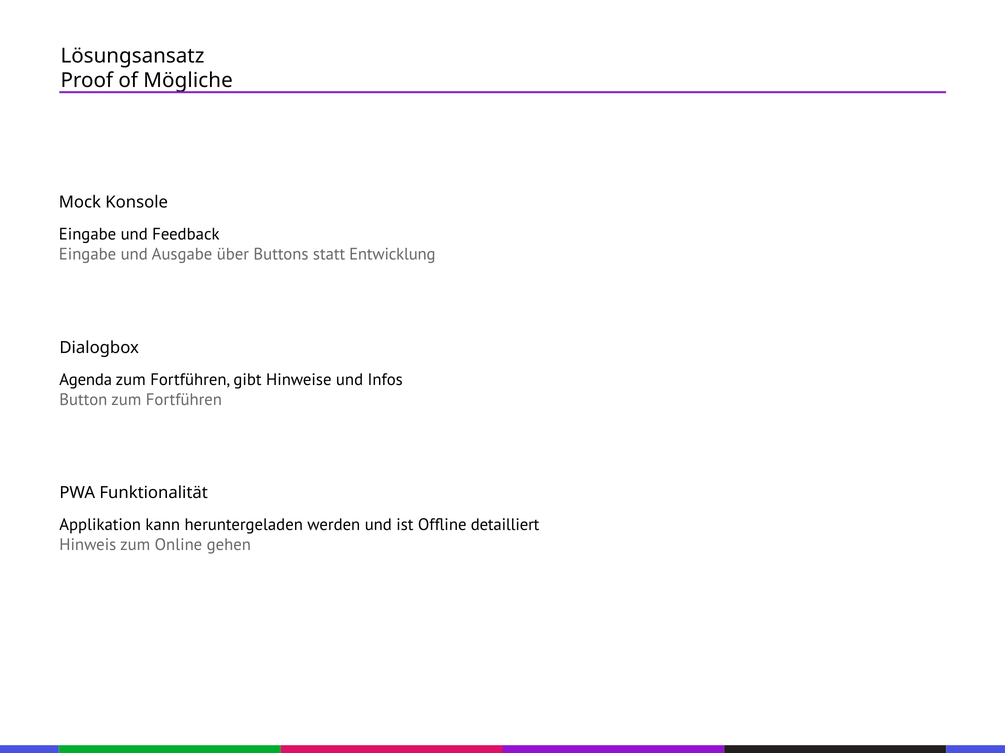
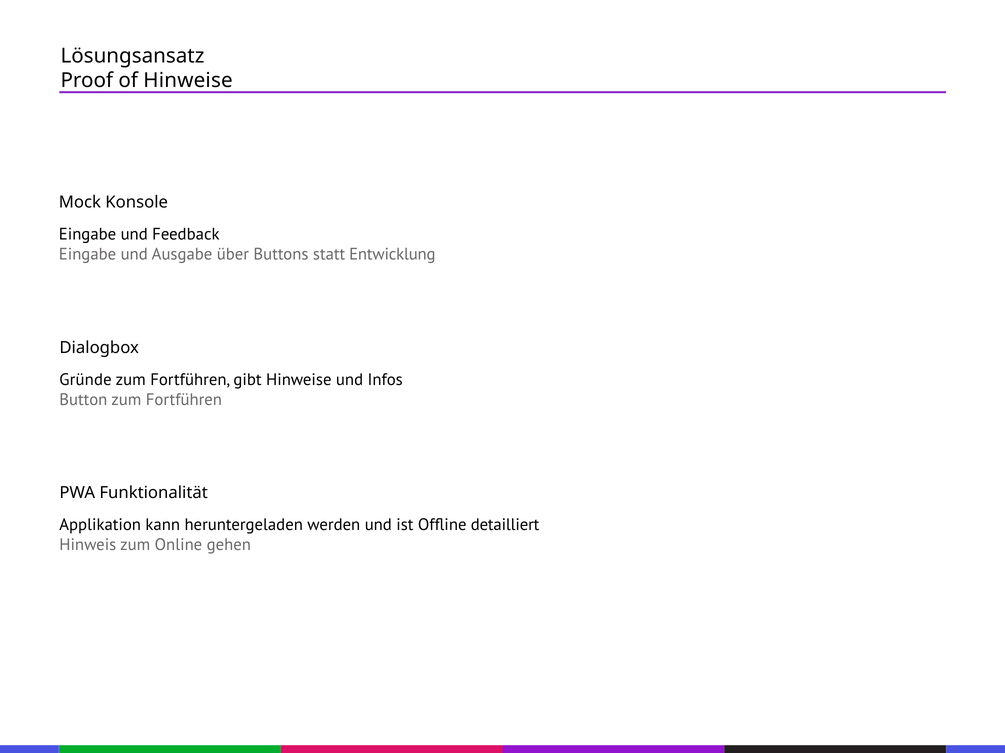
of Mögliche: Mögliche -> Hinweise (188, 81)
Agenda: Agenda -> Gründe (85, 380)
